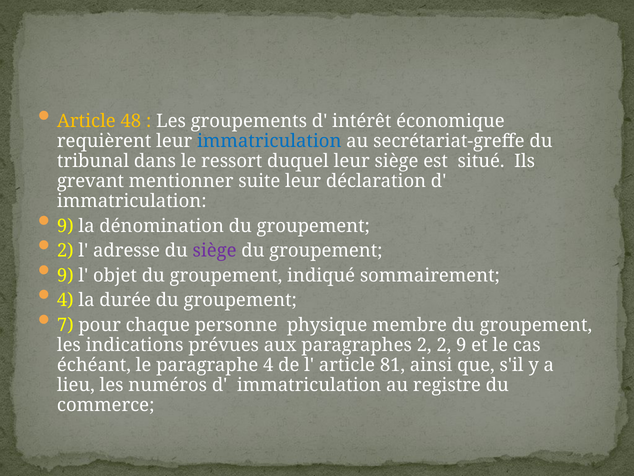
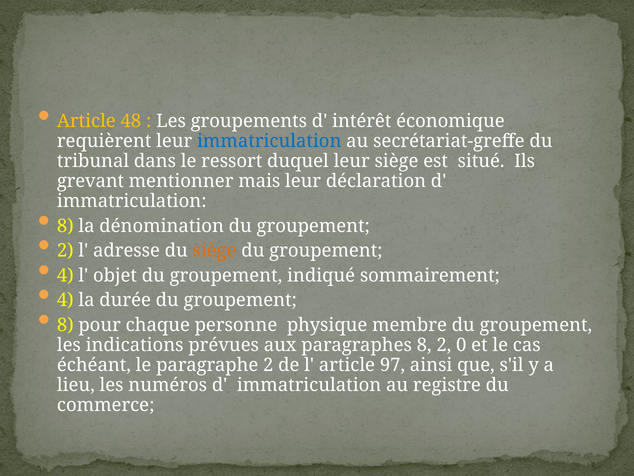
suite: suite -> mais (259, 181)
9: 9 -> 8 (65, 226)
siège colour: purple -> orange (215, 250)
9: 9 -> 4 (65, 275)
7: 7 -> 8 (65, 325)
paragraphes 2: 2 -> 8 (424, 345)
2 9: 9 -> 0 (461, 345)
paragraphe 4: 4 -> 2 (268, 365)
81: 81 -> 97 (392, 365)
